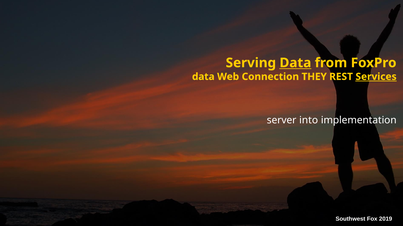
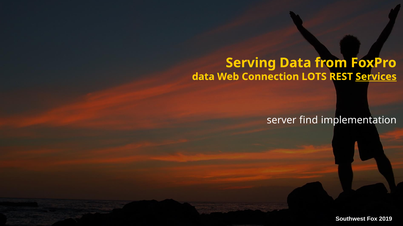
Data underline: present -> none (295, 63)
THEY: THEY -> LOTS (314, 77)
into: into -> find (309, 120)
